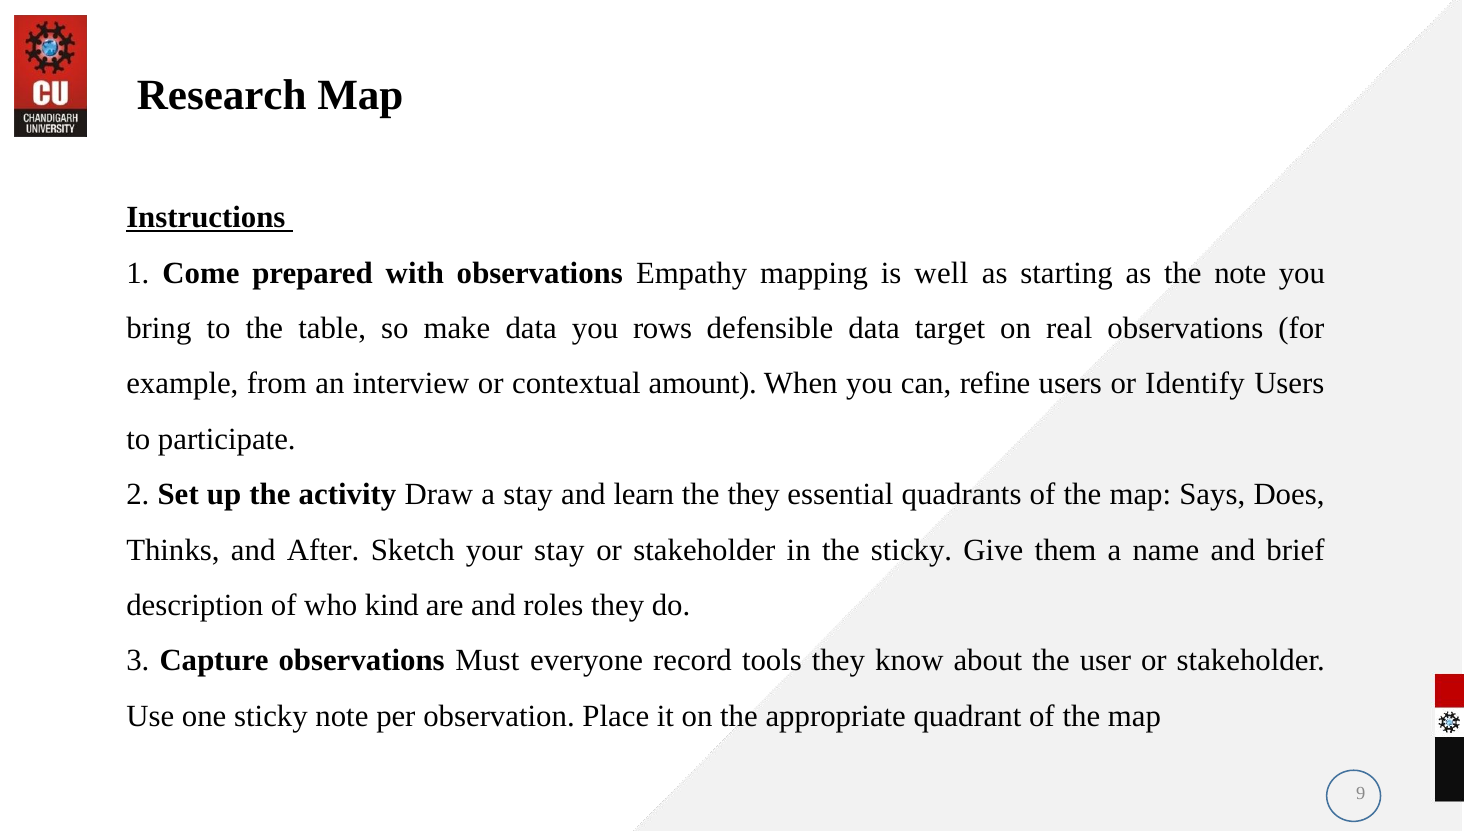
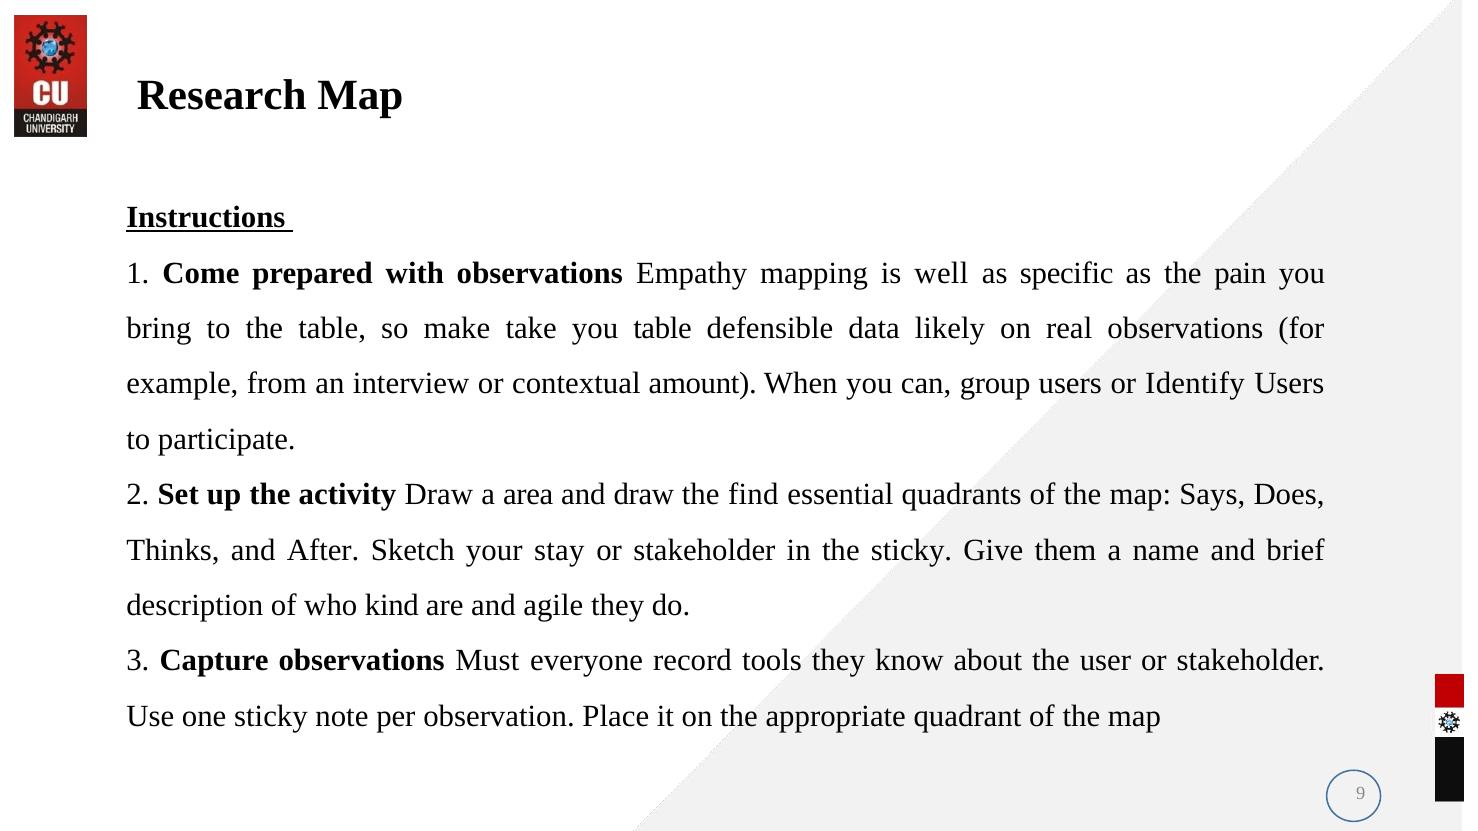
starting: starting -> specific (1067, 273)
the note: note -> pain (1240, 273)
make data: data -> take (531, 329)
you rows: rows -> table (663, 329)
target: target -> likely (950, 329)
refine: refine -> group (995, 384)
a stay: stay -> area (528, 495)
and learn: learn -> draw (644, 495)
the they: they -> find (753, 495)
roles: roles -> agile (553, 606)
